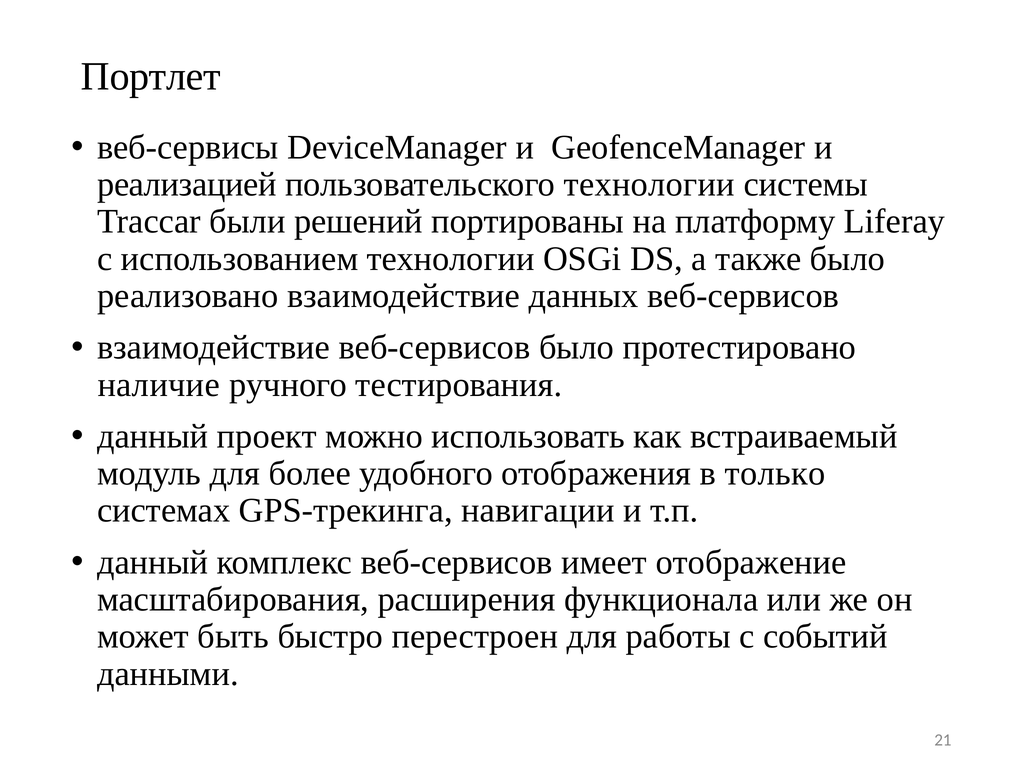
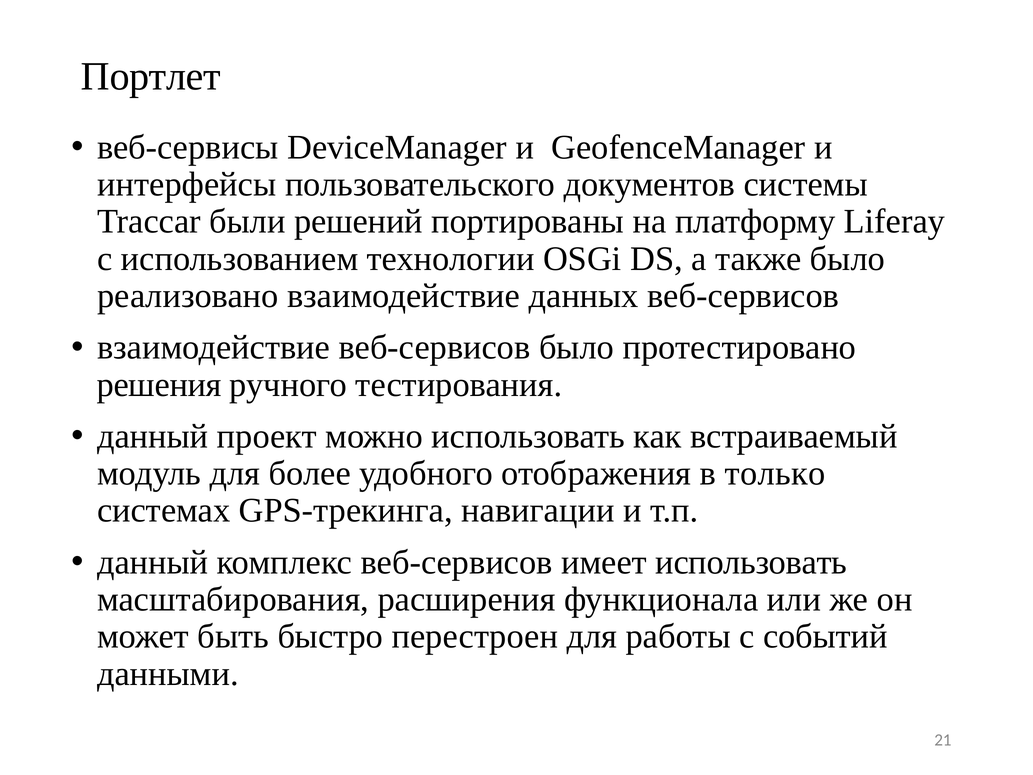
реализацией: реализацией -> интерфейсы (187, 184)
пользовательского технологии: технологии -> документов (649, 184)
наличие: наличие -> решения (159, 385)
имеет отображение: отображение -> использовать (751, 562)
